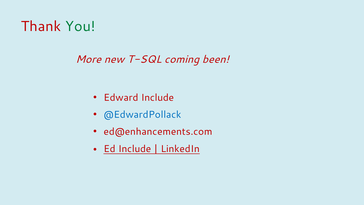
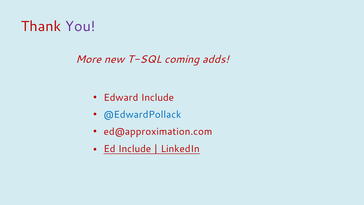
You colour: green -> purple (80, 26)
been: been -> adds (216, 59)
ed@enhancements.com: ed@enhancements.com -> ed@approximation.com (158, 132)
